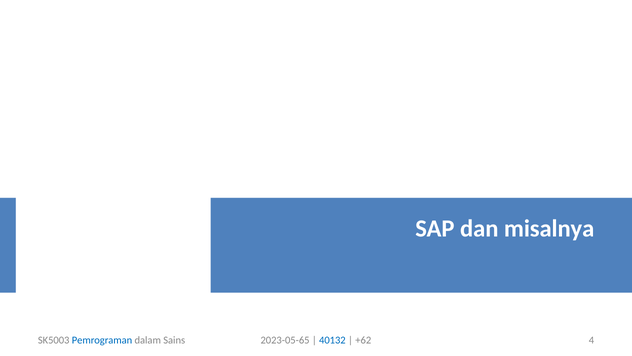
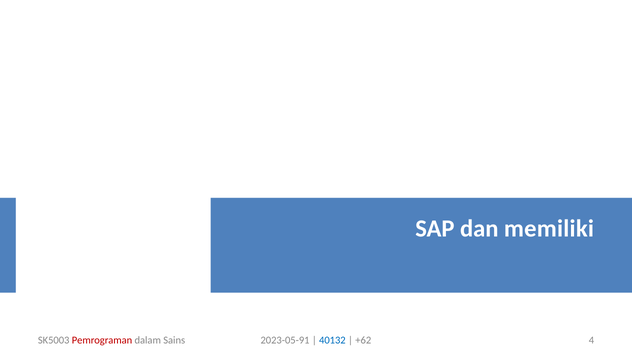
misalnya: misalnya -> memiliki (549, 228)
Pemrograman colour: blue -> red (102, 340)
2023-05-65: 2023-05-65 -> 2023-05-91 (285, 340)
